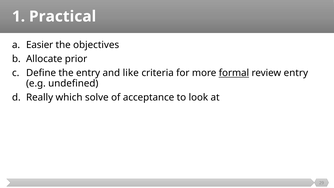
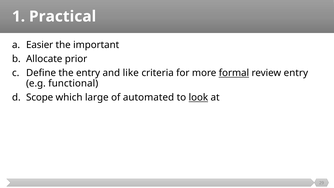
objectives: objectives -> important (96, 45)
undefined: undefined -> functional (73, 83)
Really: Really -> Scope (40, 97)
solve: solve -> large (97, 97)
acceptance: acceptance -> automated (149, 97)
look underline: none -> present (198, 97)
